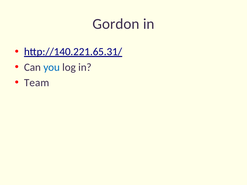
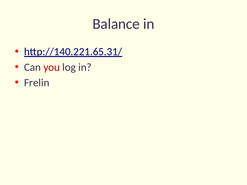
Gordon: Gordon -> Balance (116, 24)
you colour: blue -> red (52, 67)
Team: Team -> Frelin (37, 83)
